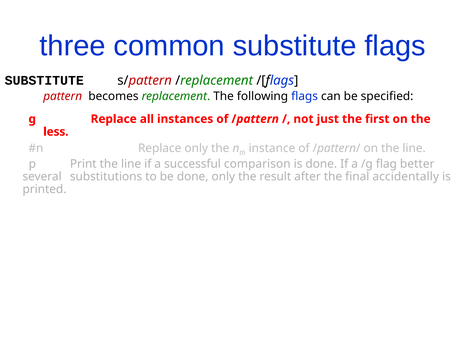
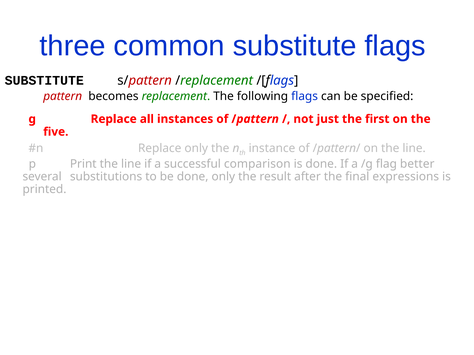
less: less -> five (56, 132)
accidentally: accidentally -> expressions (406, 177)
